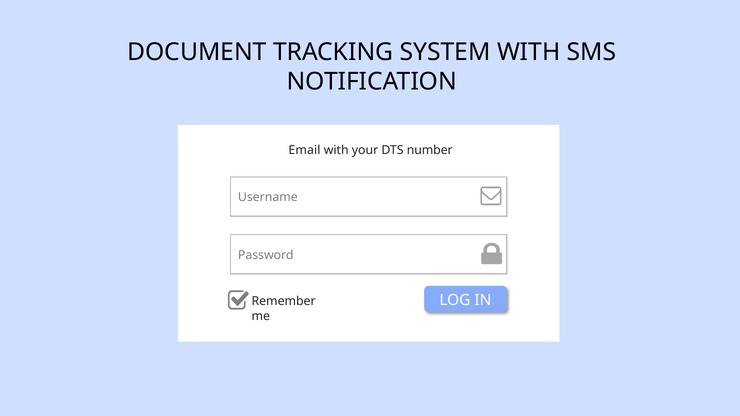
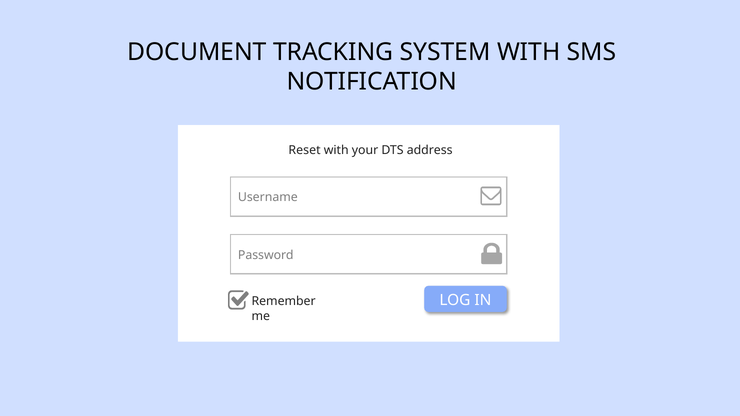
Email: Email -> Reset (305, 150)
number: number -> address (430, 150)
